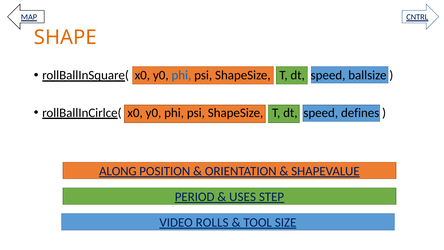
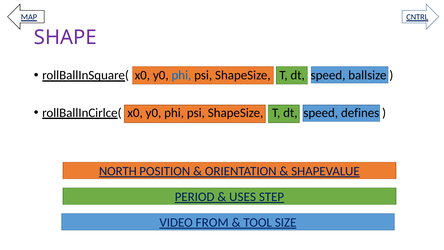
SHAPE colour: orange -> purple (65, 37)
ALONG: ALONG -> NORTH (118, 171)
ROLLS: ROLLS -> FROM (212, 222)
